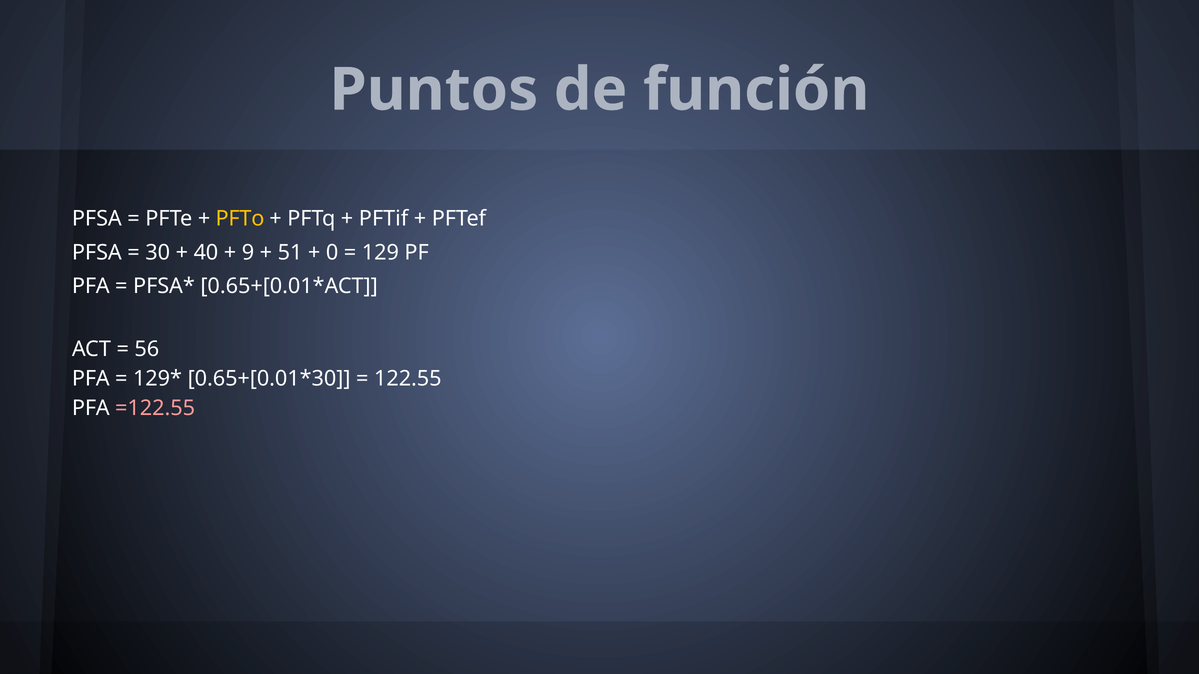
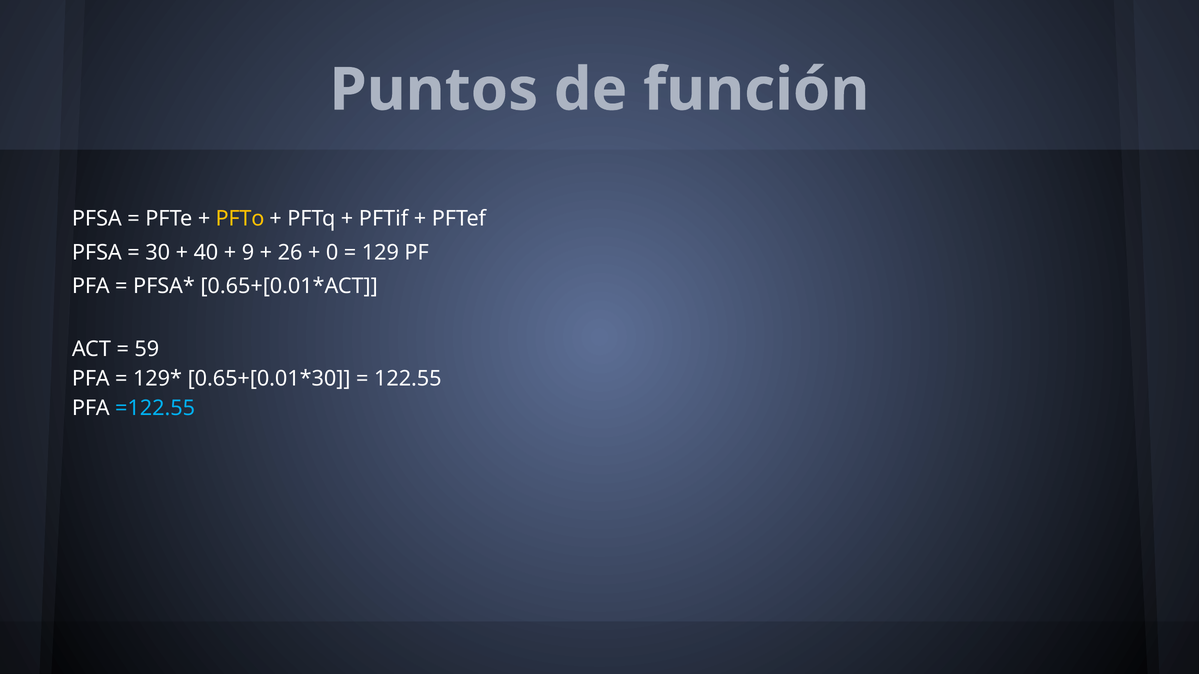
51: 51 -> 26 (290, 253)
56: 56 -> 59 (147, 350)
=122.55 colour: pink -> light blue (155, 408)
